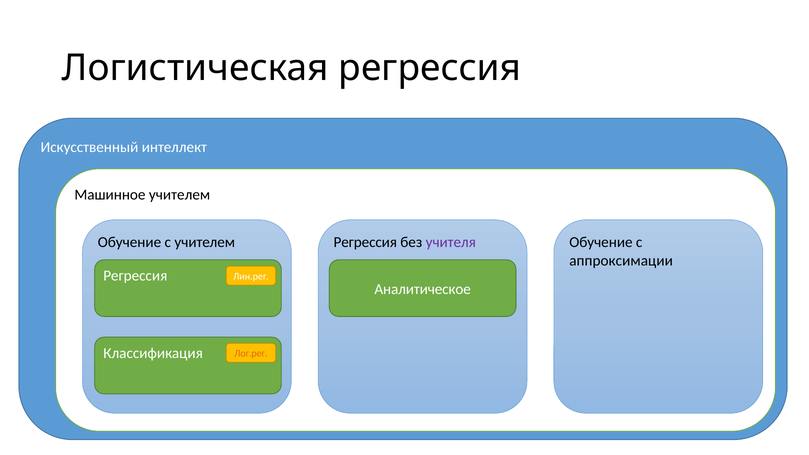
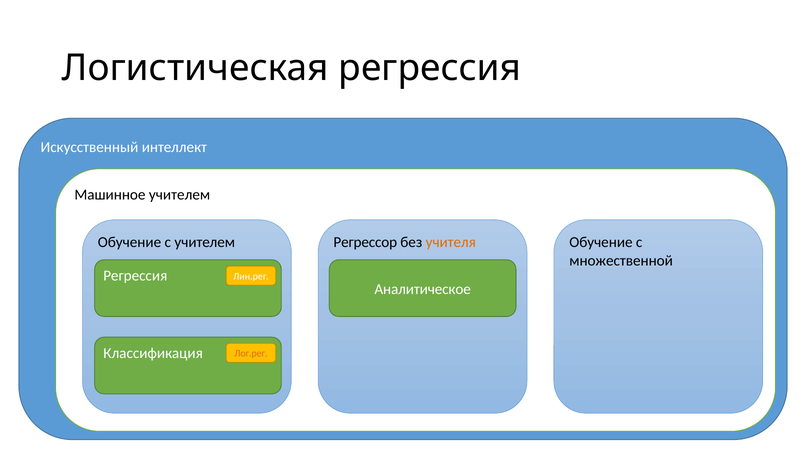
учителем Регрессия: Регрессия -> Регрессор (365, 242)
учителя colour: purple -> orange (451, 242)
аппроксимации: аппроксимации -> множественной (621, 261)
